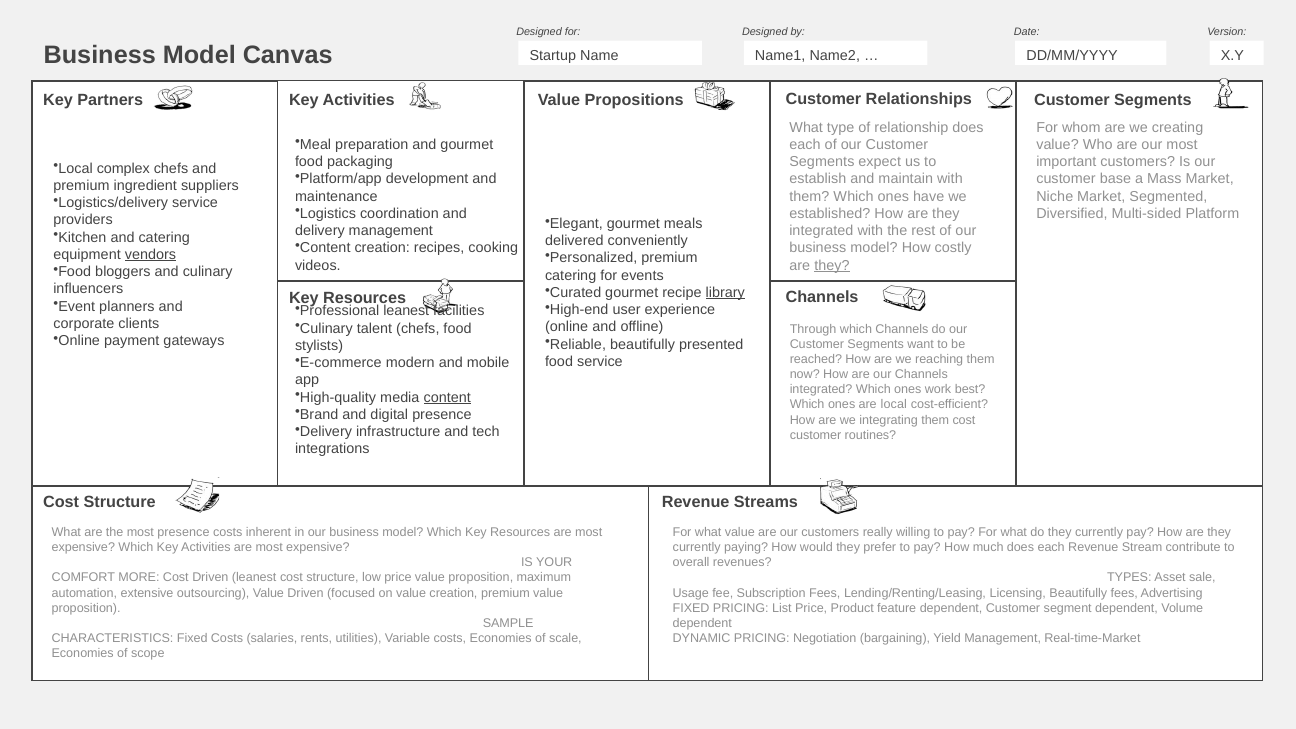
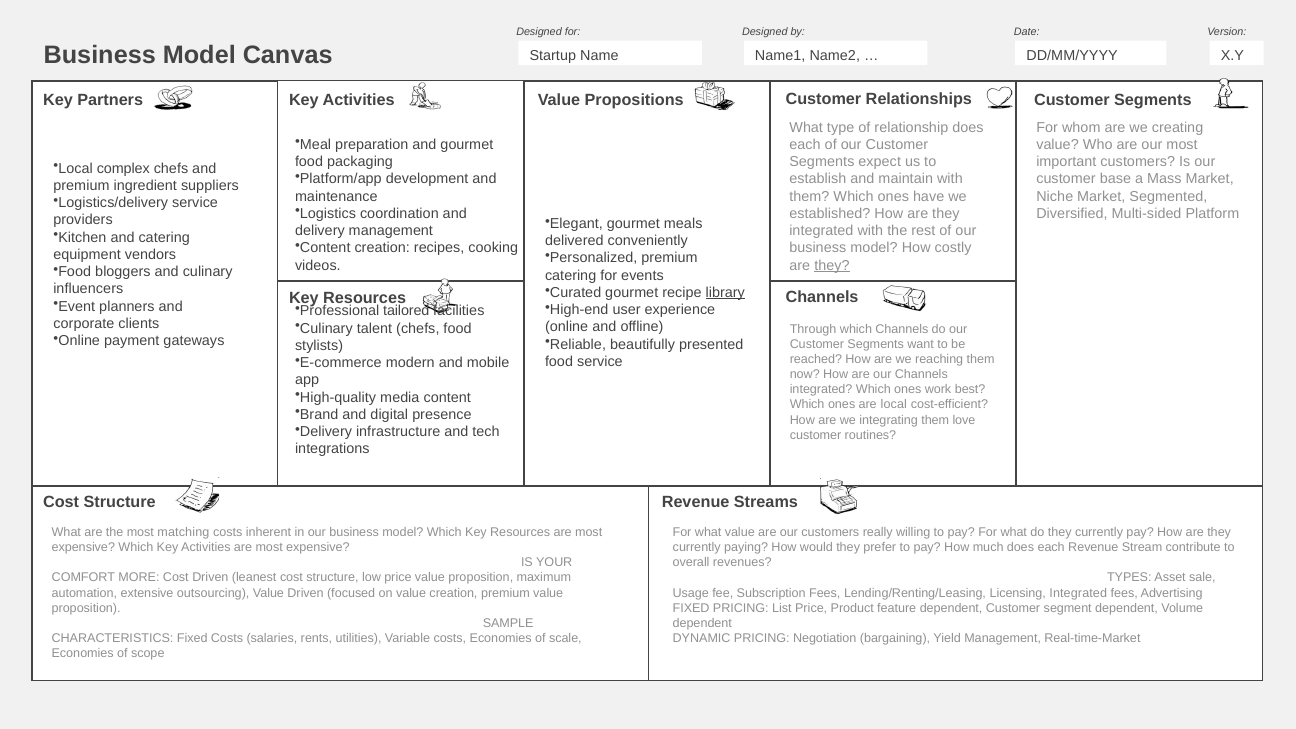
vendors underline: present -> none (151, 255)
Professional leanest: leanest -> tailored (406, 311)
content underline: present -> none (447, 397)
them cost: cost -> love (964, 420)
most presence: presence -> matching (183, 532)
Licensing Beautifully: Beautifully -> Integrated (1078, 593)
